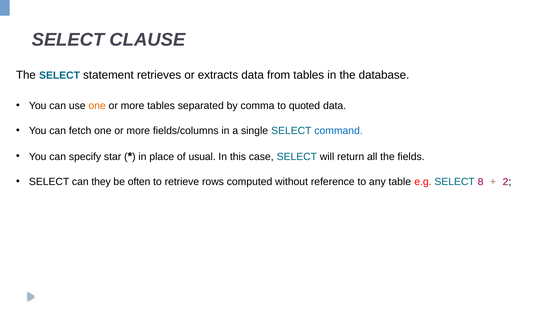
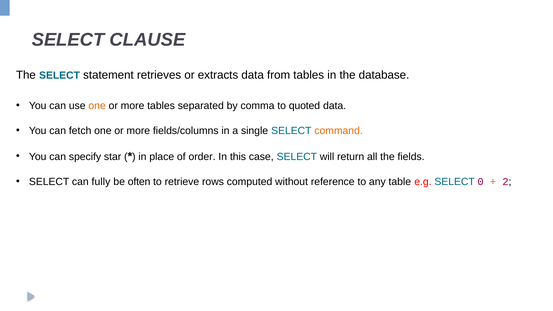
command colour: blue -> orange (339, 131)
usual: usual -> order (202, 157)
they: they -> fully (101, 182)
8: 8 -> 0 (481, 182)
